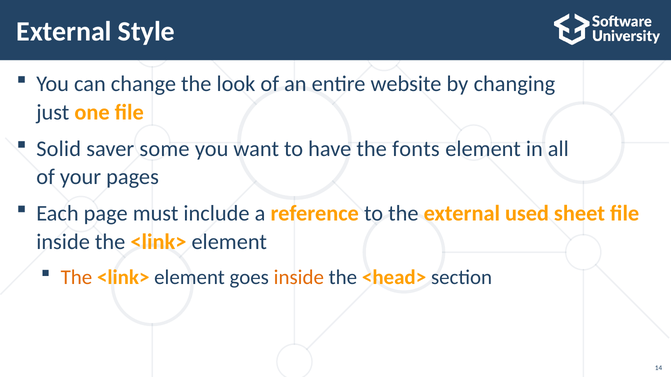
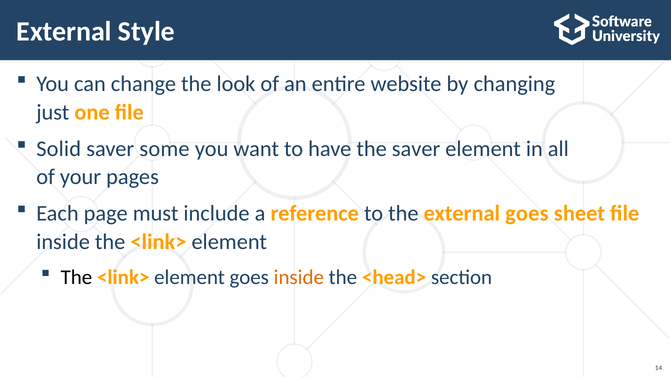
the fonts: fonts -> saver (416, 149)
external used: used -> goes (527, 214)
The colour: orange -> black (76, 277)
